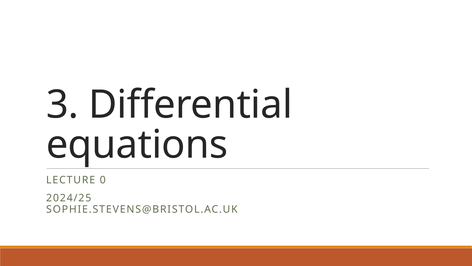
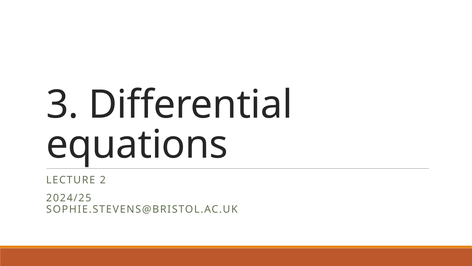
0: 0 -> 2 (103, 180)
